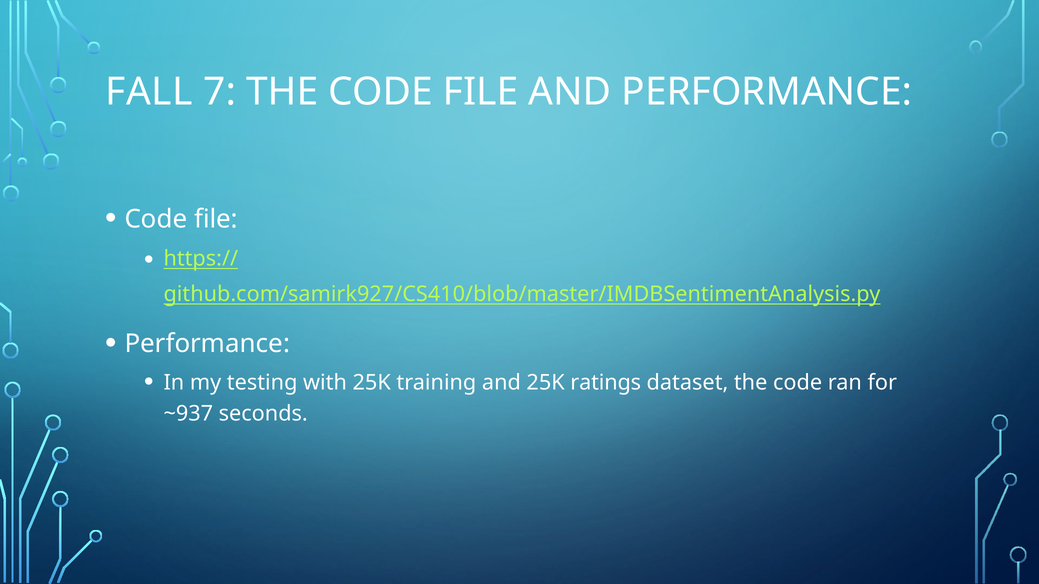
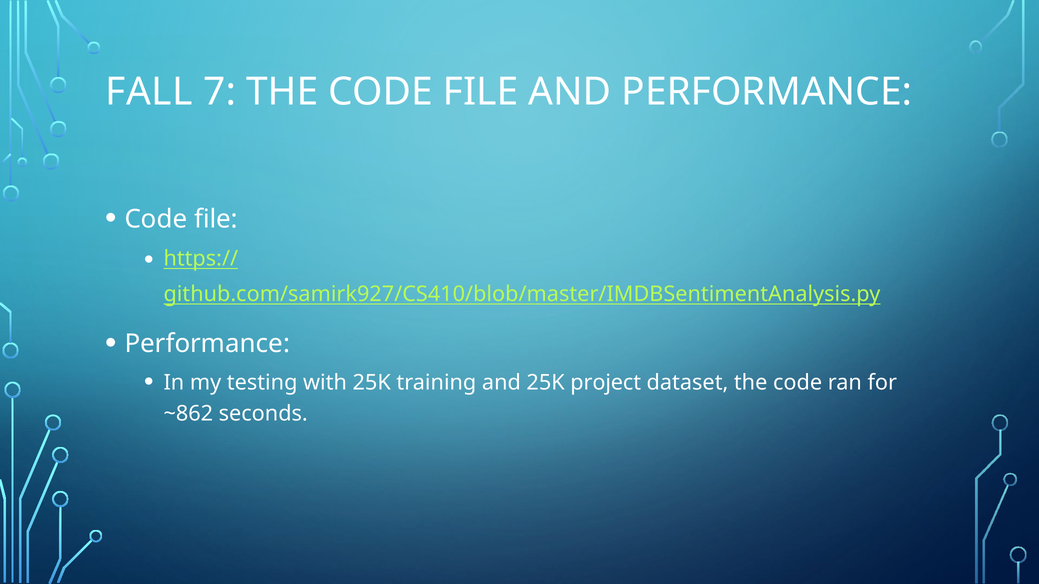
ratings: ratings -> project (606, 383)
~937: ~937 -> ~862 (188, 414)
